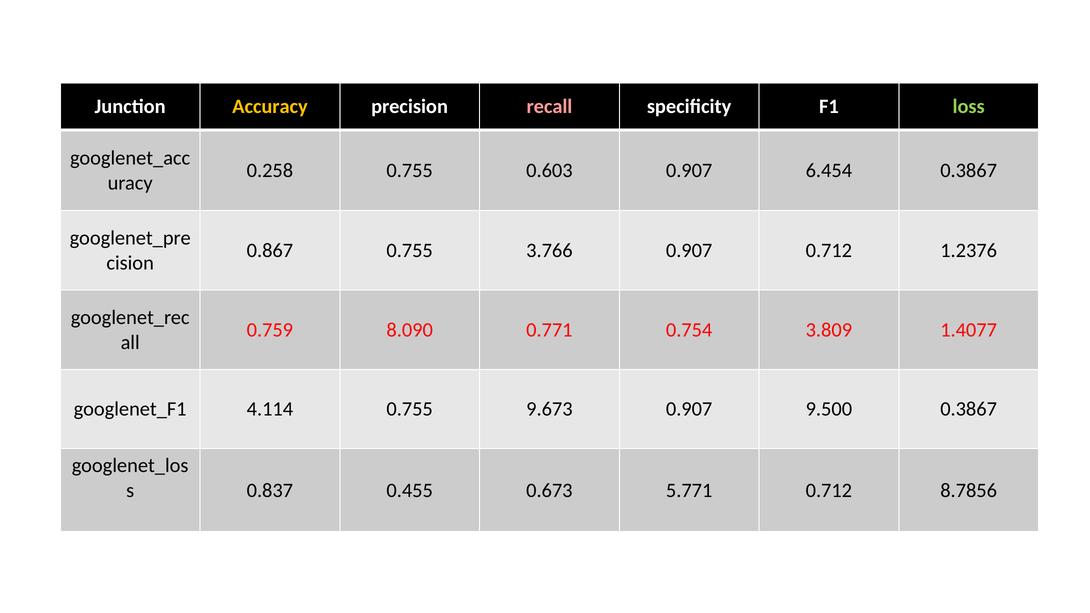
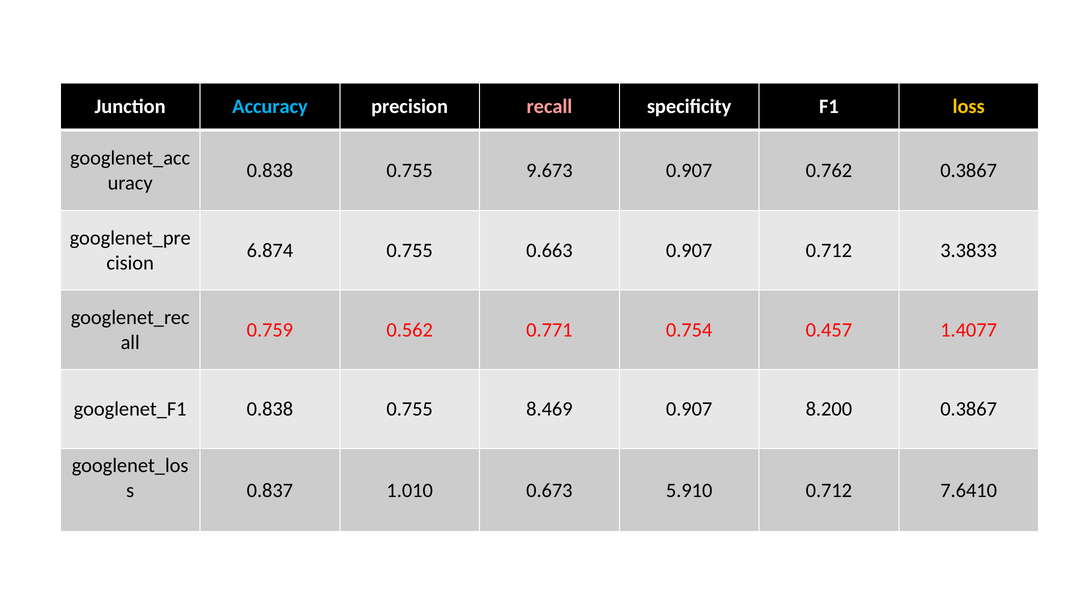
Accuracy colour: yellow -> light blue (270, 107)
loss colour: light green -> yellow (969, 107)
0.258: 0.258 -> 0.838 (270, 171)
0.603: 0.603 -> 9.673 (549, 171)
6.454: 6.454 -> 0.762 (829, 171)
0.867: 0.867 -> 6.874 (270, 251)
3.766: 3.766 -> 0.663 (549, 251)
1.2376: 1.2376 -> 3.3833 (969, 251)
8.090: 8.090 -> 0.562 (410, 330)
3.809: 3.809 -> 0.457 (829, 330)
4.114: 4.114 -> 0.838 (270, 409)
9.673: 9.673 -> 8.469 (549, 409)
9.500: 9.500 -> 8.200 (829, 409)
0.455: 0.455 -> 1.010 (410, 490)
5.771: 5.771 -> 5.910 (689, 490)
8.7856: 8.7856 -> 7.6410 (969, 490)
